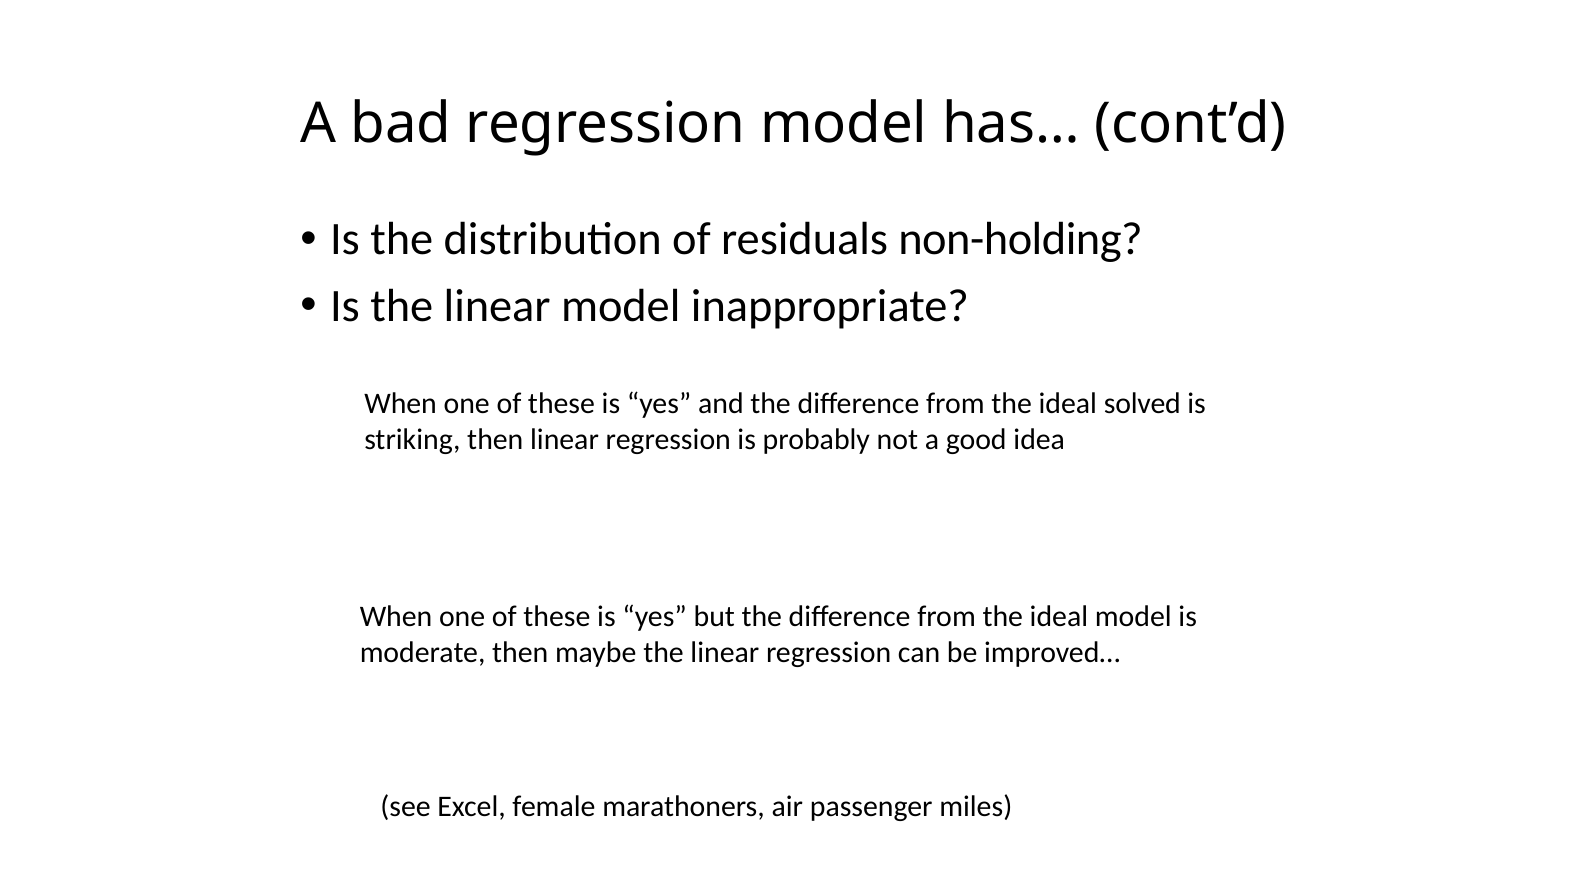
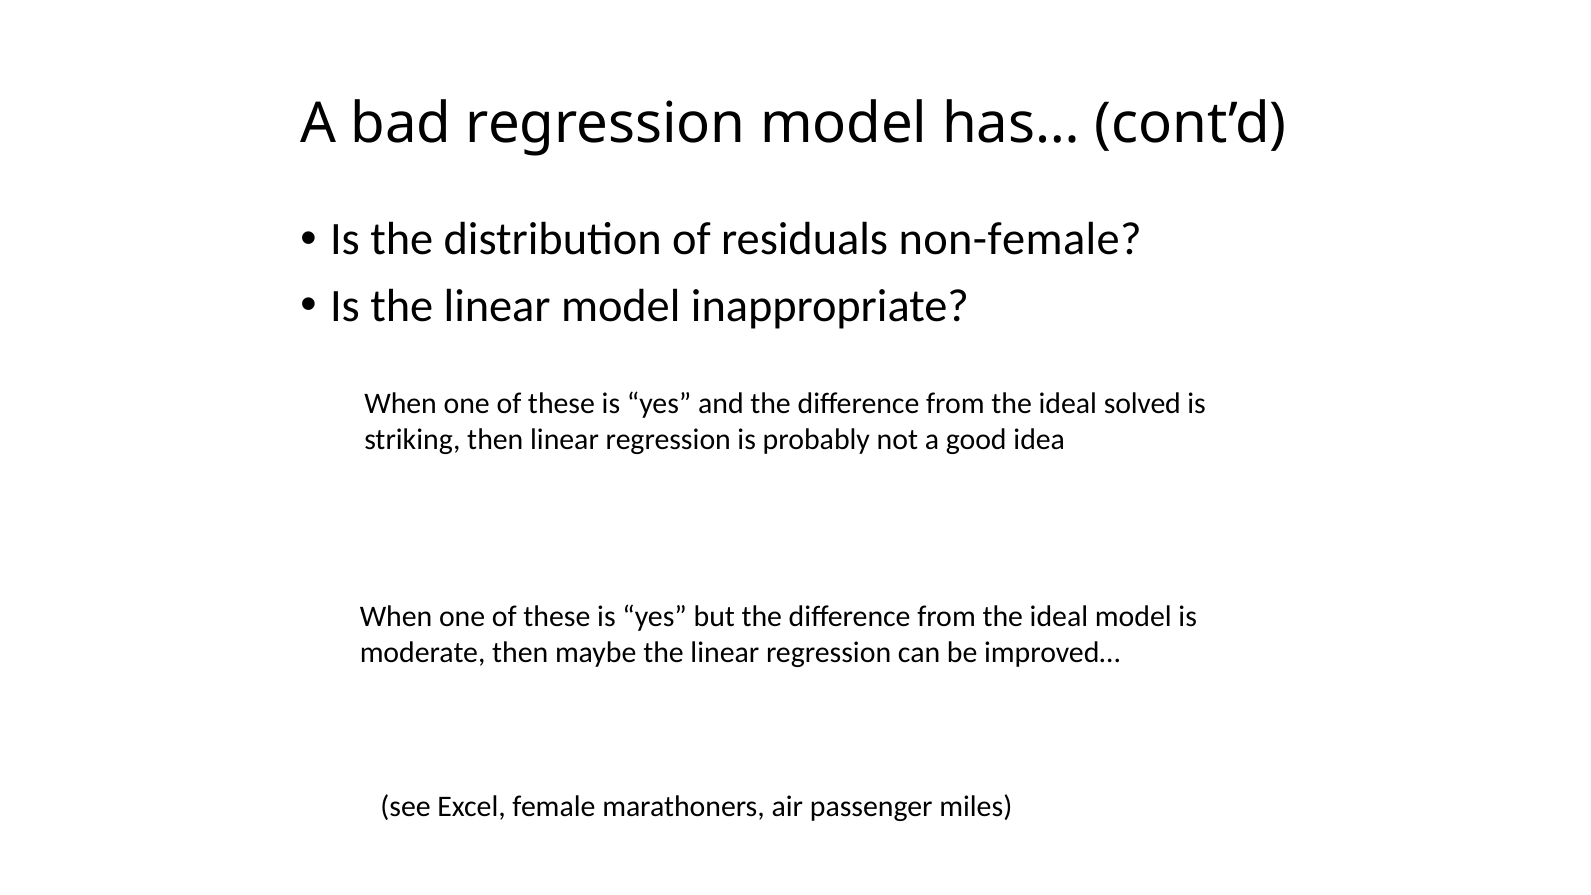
non-holding: non-holding -> non-female (1020, 240)
